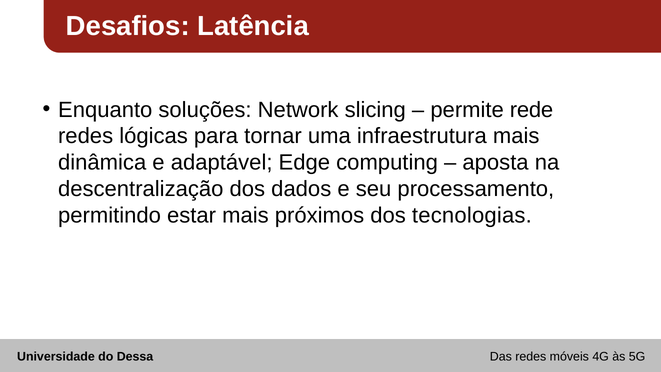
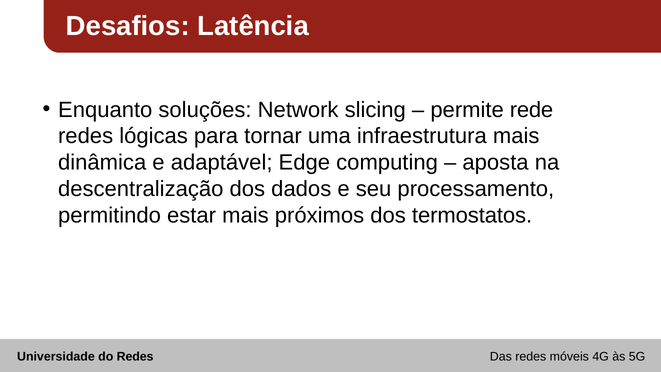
tecnologias: tecnologias -> termostatos (472, 215)
do Dessa: Dessa -> Redes (135, 357)
